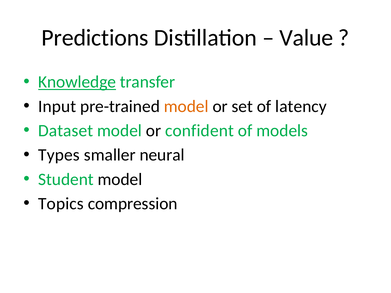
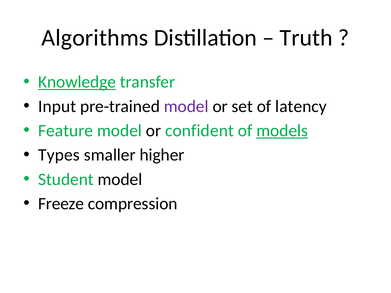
Predictions: Predictions -> Algorithms (95, 38)
Value: Value -> Truth (306, 38)
model colour: orange -> purple (186, 106)
Dataset: Dataset -> Feature (66, 131)
models underline: none -> present (282, 131)
neural: neural -> higher (162, 155)
Topics: Topics -> Freeze (61, 204)
